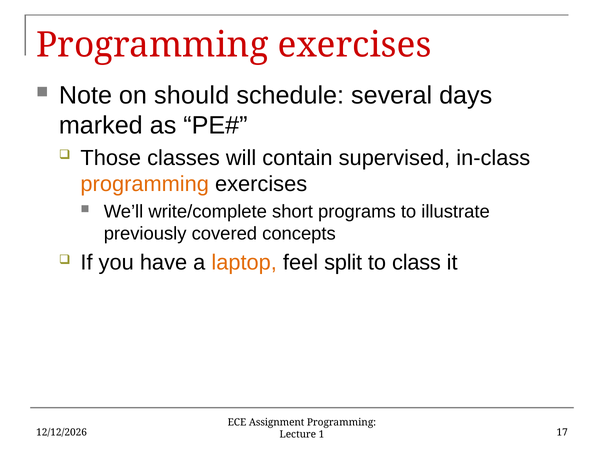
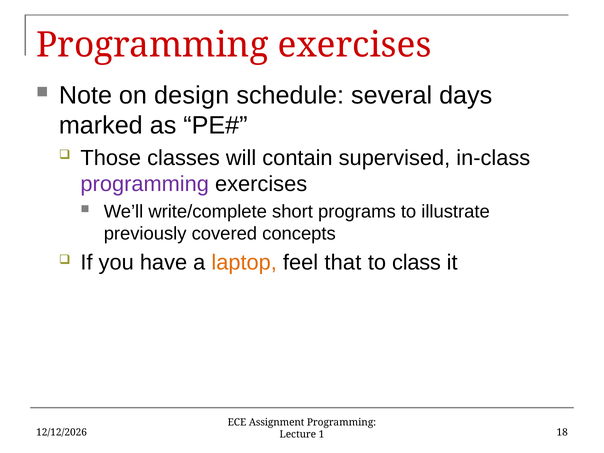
should: should -> design (192, 95)
programming colour: orange -> purple (145, 184)
split: split -> that (343, 263)
17: 17 -> 18 (562, 433)
